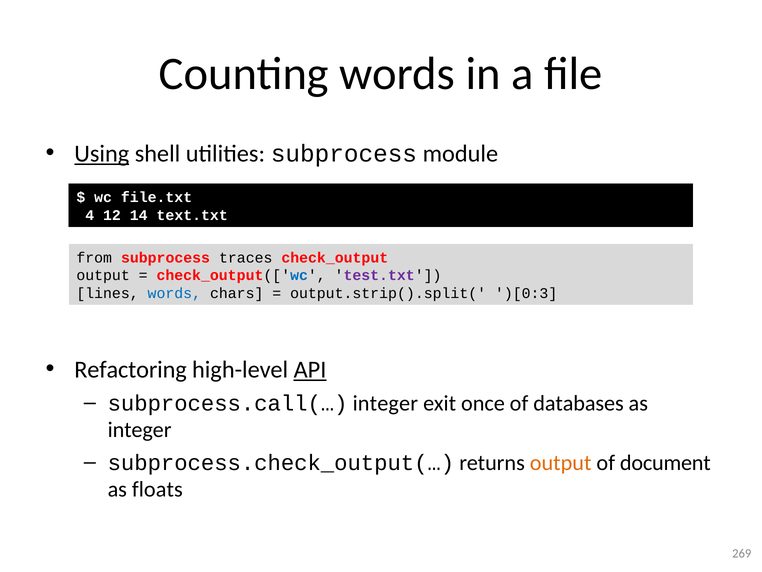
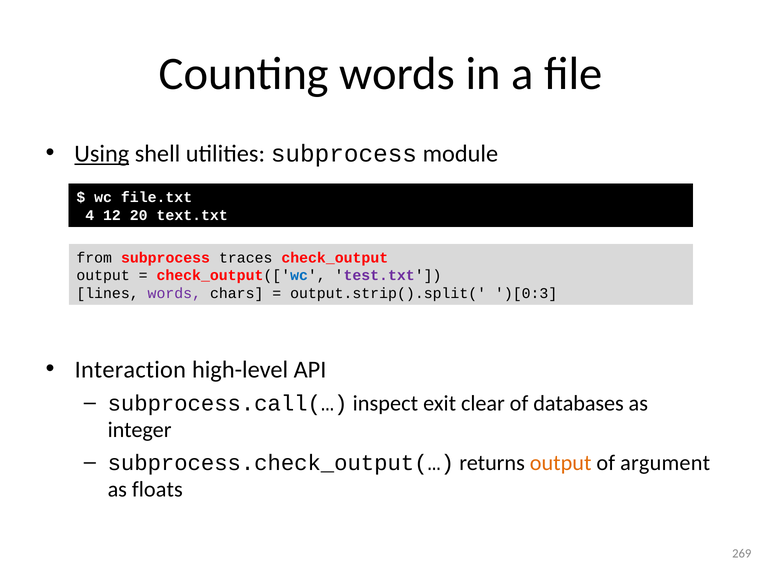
14: 14 -> 20 (139, 215)
words colour: blue -> purple (174, 293)
Refactoring: Refactoring -> Interaction (130, 369)
API underline: present -> none (310, 369)
subprocess.call(… integer: integer -> inspect (385, 403)
once: once -> clear (483, 403)
document: document -> argument (665, 462)
